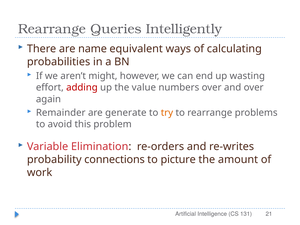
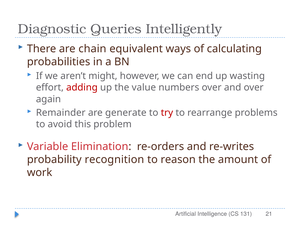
Rearrange: Rearrange -> Diagnostic (52, 29)
name: name -> chain (92, 49)
try colour: orange -> red (167, 113)
connections: connections -> recognition (114, 160)
picture: picture -> reason (178, 160)
